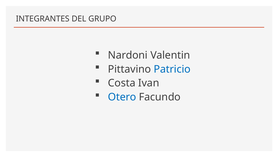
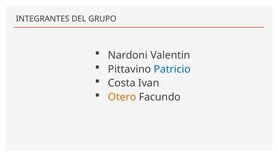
Otero colour: blue -> orange (122, 97)
